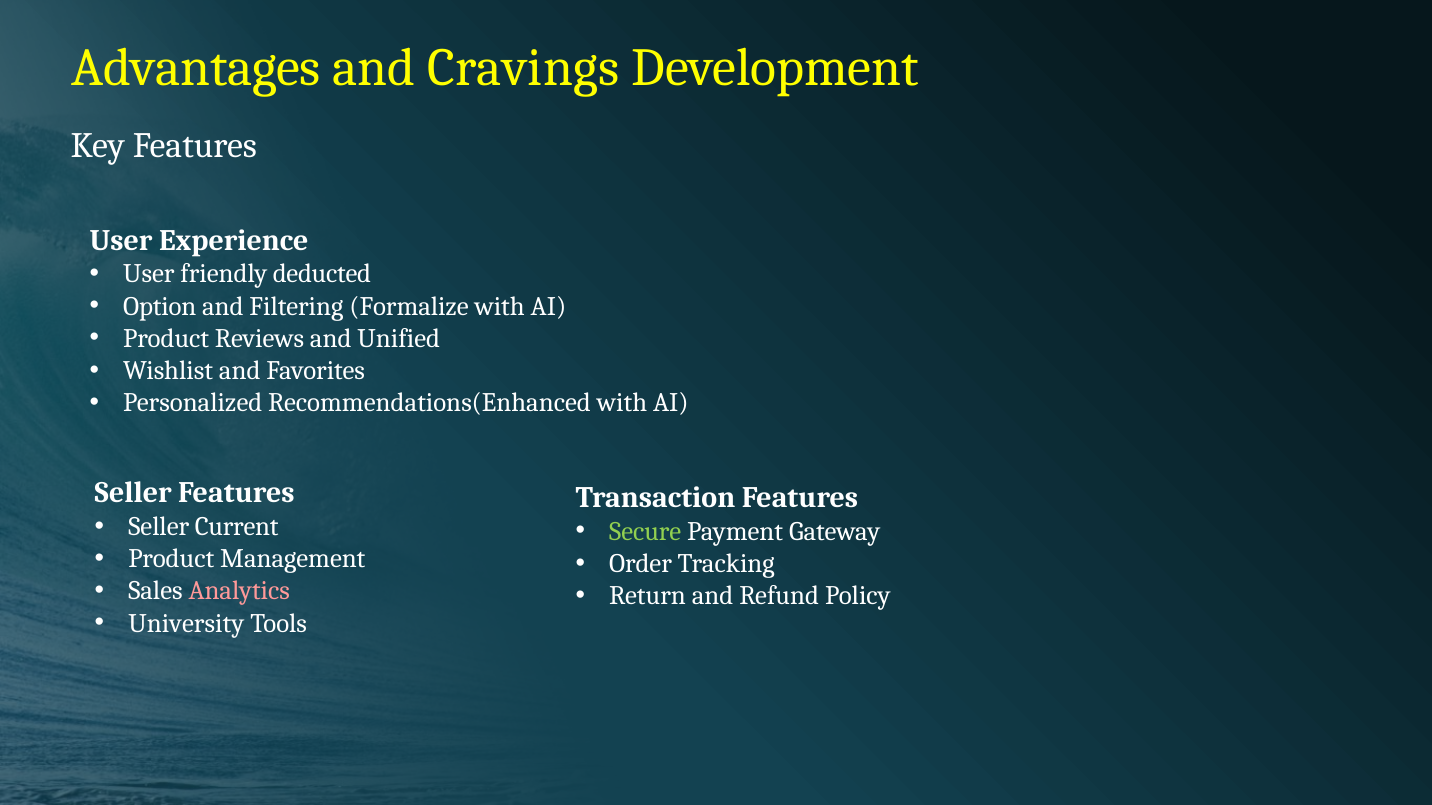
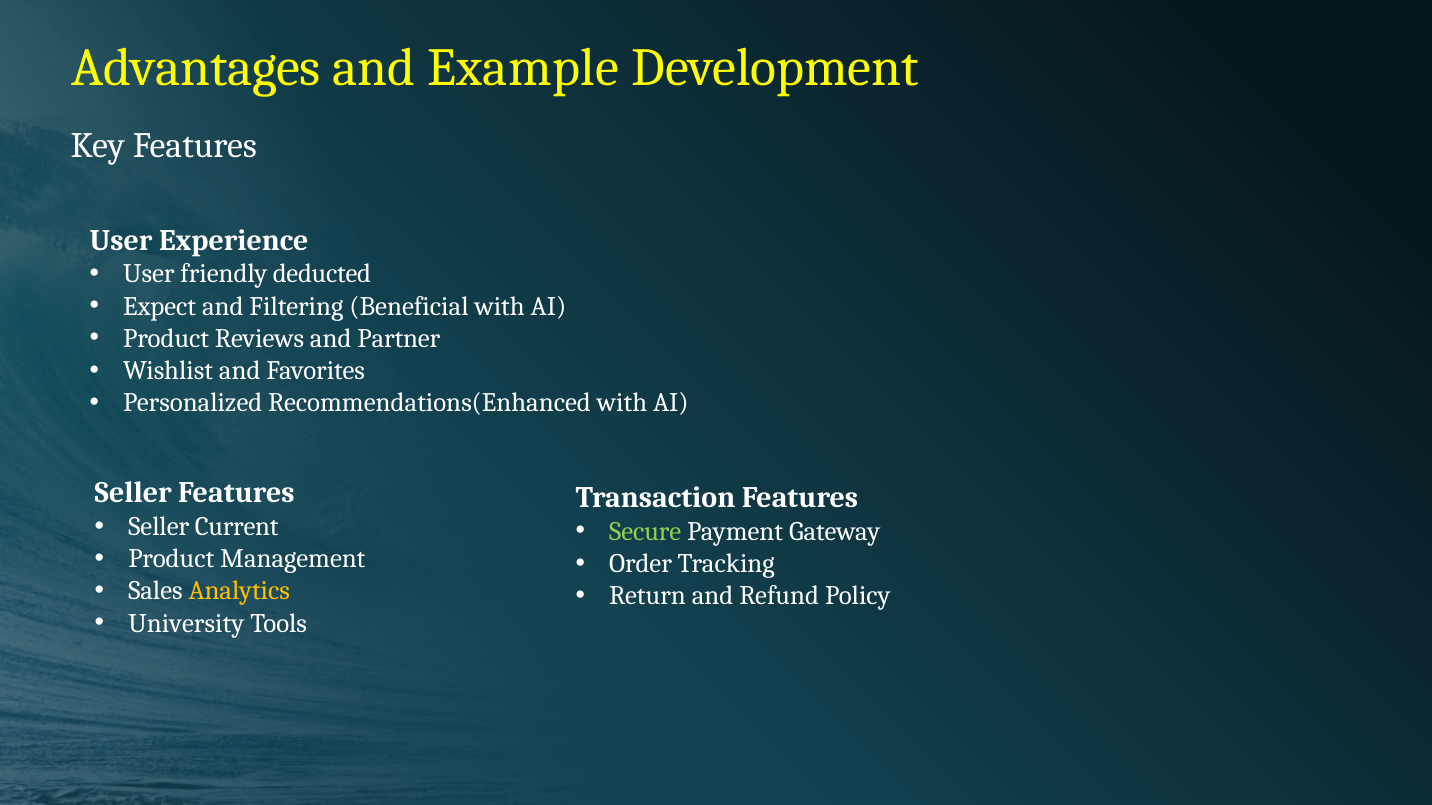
Cravings: Cravings -> Example (523, 68)
Option: Option -> Expect (160, 307)
Formalize: Formalize -> Beneficial (409, 307)
Unified: Unified -> Partner (399, 339)
Analytics colour: pink -> yellow (239, 592)
